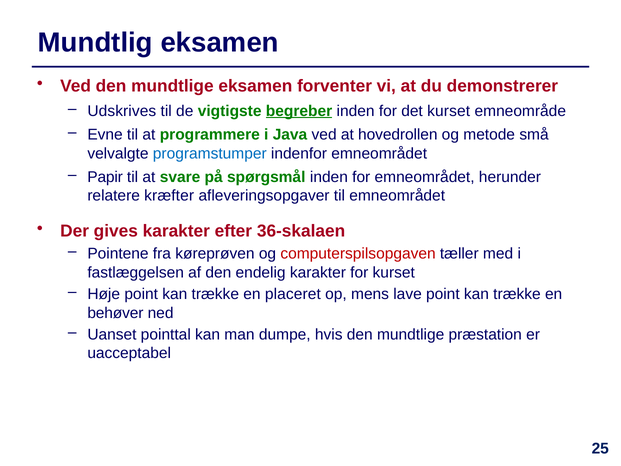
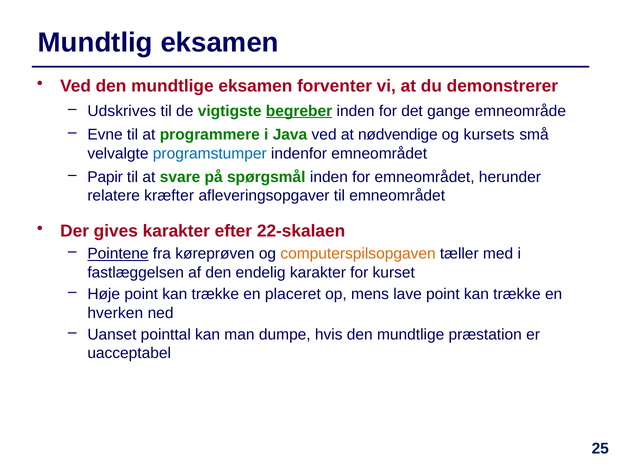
det kurset: kurset -> gange (449, 111)
hovedrollen: hovedrollen -> nødvendige (398, 135)
metode: metode -> kursets (489, 135)
36-skalaen: 36-skalaen -> 22-skalaen (301, 231)
Pointene underline: none -> present (118, 254)
computerspilsopgaven colour: red -> orange (358, 254)
behøver: behøver -> hverken (115, 313)
